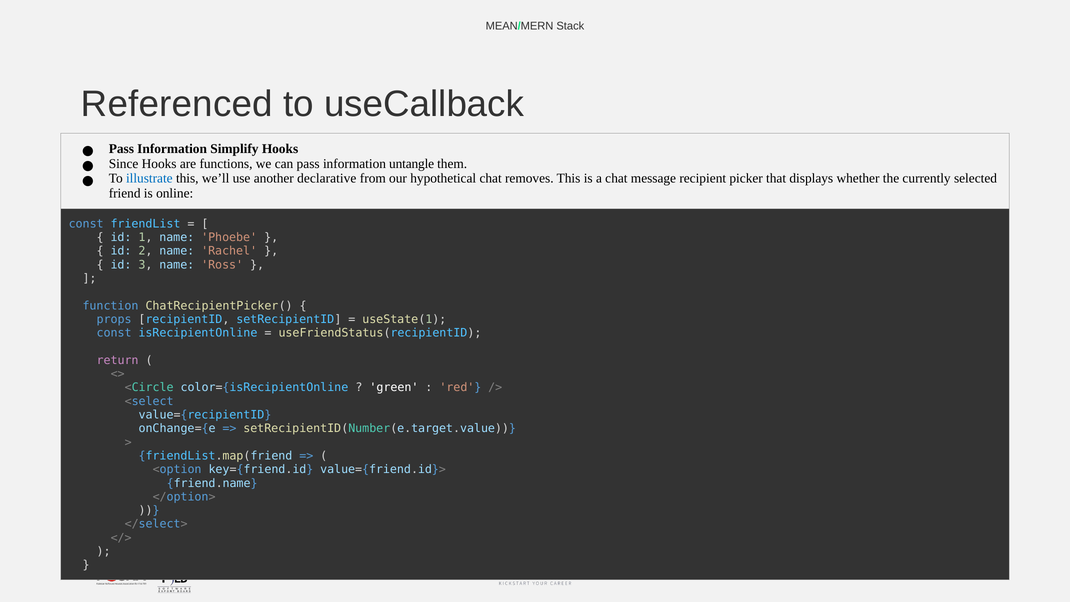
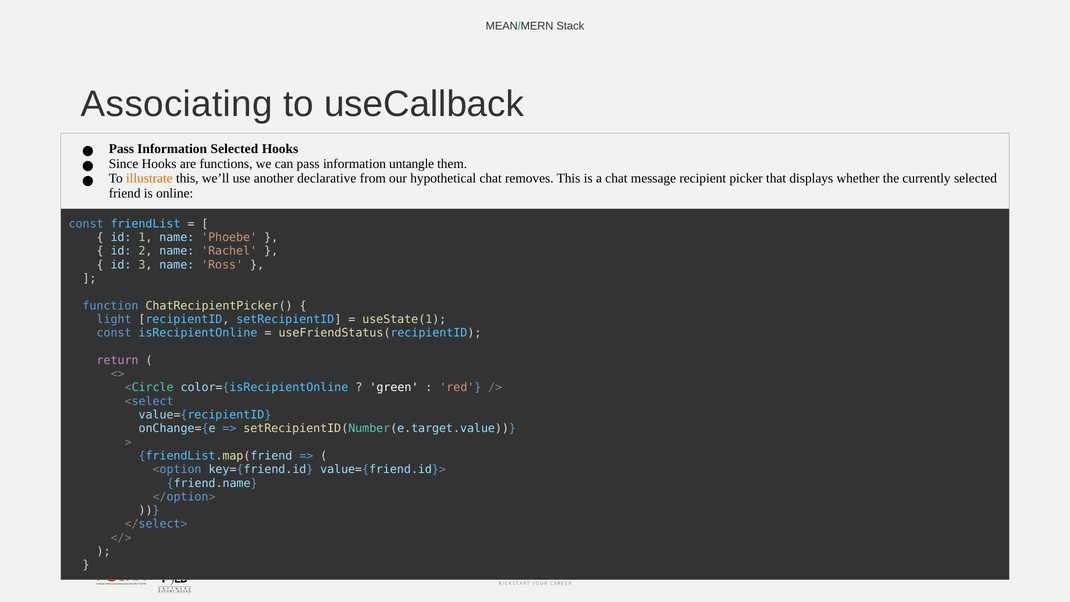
Referenced: Referenced -> Associating (177, 104)
Information Simplify: Simplify -> Selected (234, 149)
illustrate colour: blue -> orange (149, 179)
props: props -> light (114, 319)
